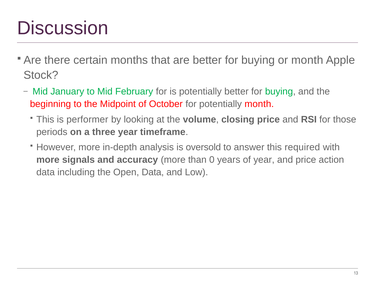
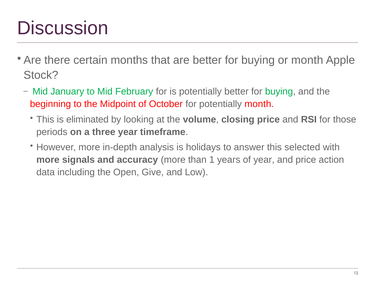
performer: performer -> eliminated (87, 119)
oversold: oversold -> holidays (203, 147)
required: required -> selected (302, 147)
0: 0 -> 1 (212, 160)
Open Data: Data -> Give (153, 172)
